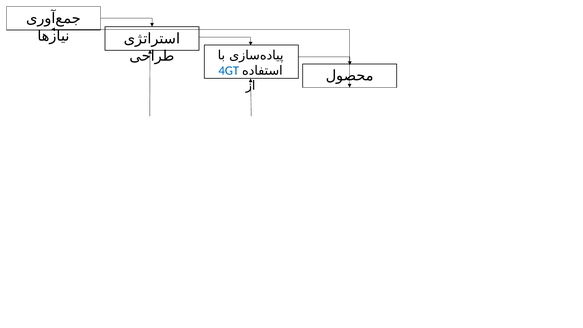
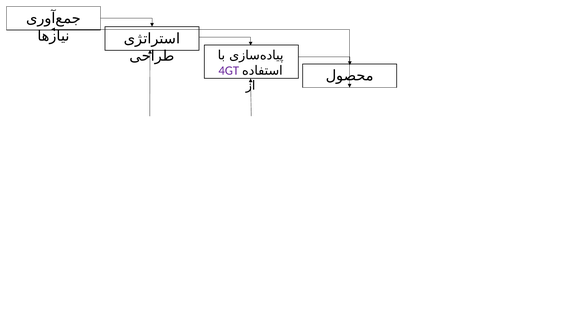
4GT colour: blue -> purple (229, 70)
